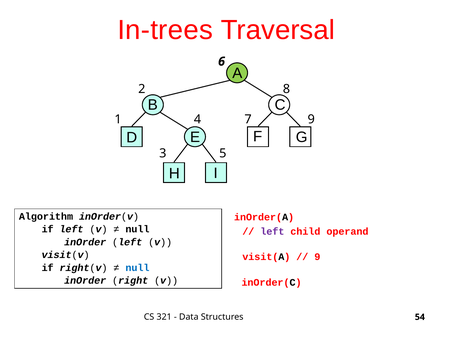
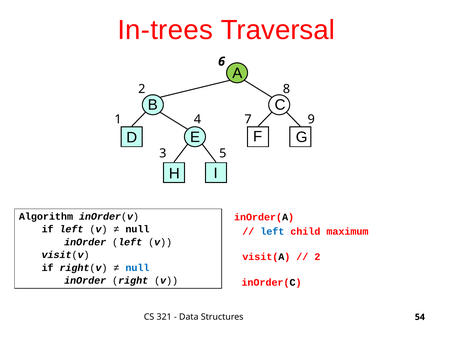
left colour: purple -> blue (272, 232)
operand: operand -> maximum (347, 232)
9: 9 -> 2 (317, 257)
